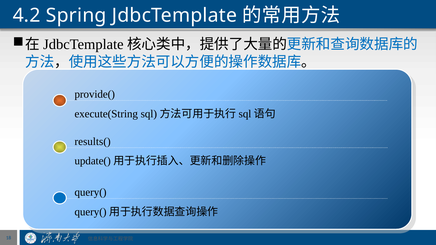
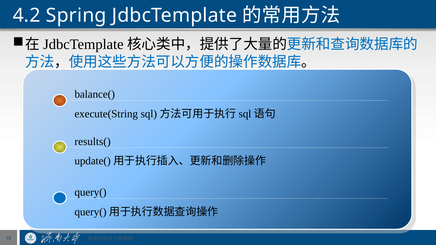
provide(: provide( -> balance( (95, 94)
